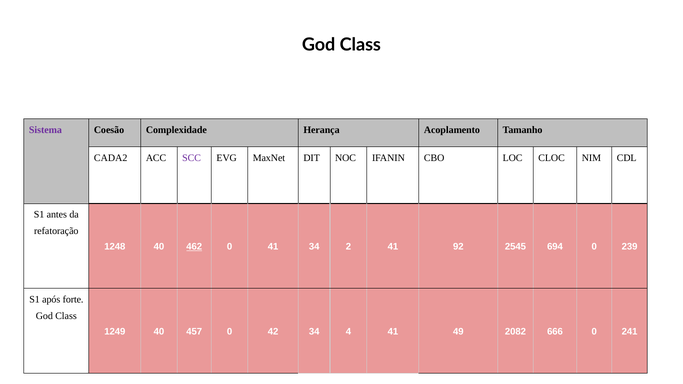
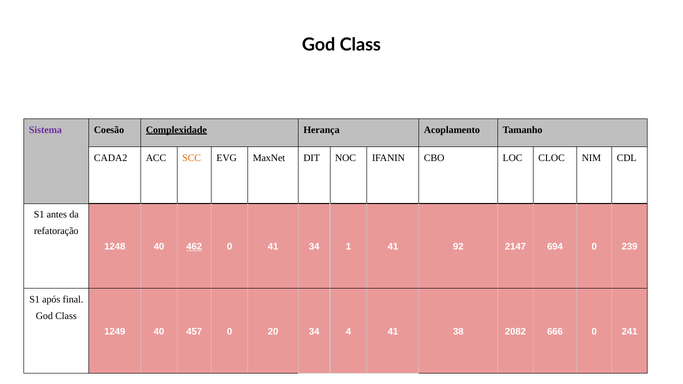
Complexidade underline: none -> present (176, 130)
SCC colour: purple -> orange (192, 158)
2: 2 -> 1 (348, 247)
2545: 2545 -> 2147 (515, 247)
forte: forte -> final (73, 300)
42: 42 -> 20 (273, 332)
49: 49 -> 38 (458, 332)
